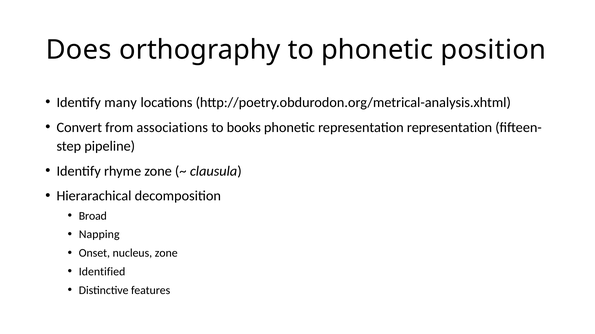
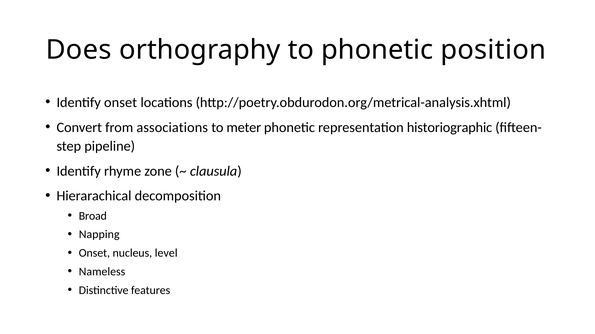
Identify many: many -> onset (121, 103)
books: books -> meter (244, 128)
representation representation: representation -> historiographic (450, 128)
nucleus zone: zone -> level (166, 254)
Identified: Identified -> Nameless (102, 272)
